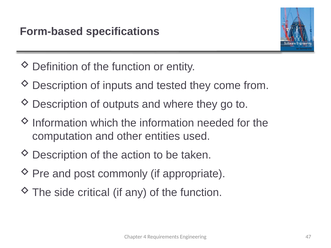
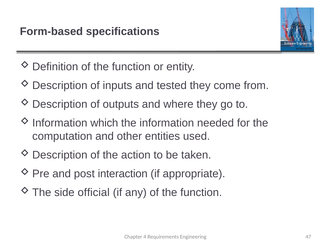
commonly: commonly -> interaction (123, 174)
critical: critical -> official (94, 193)
